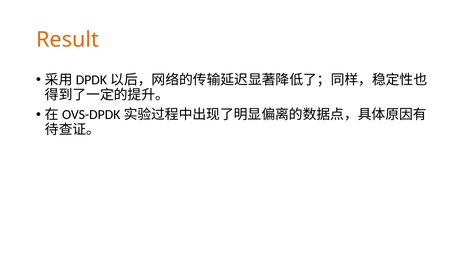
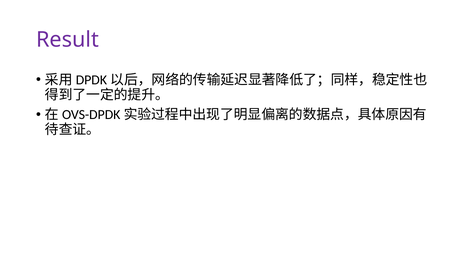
Result colour: orange -> purple (67, 40)
